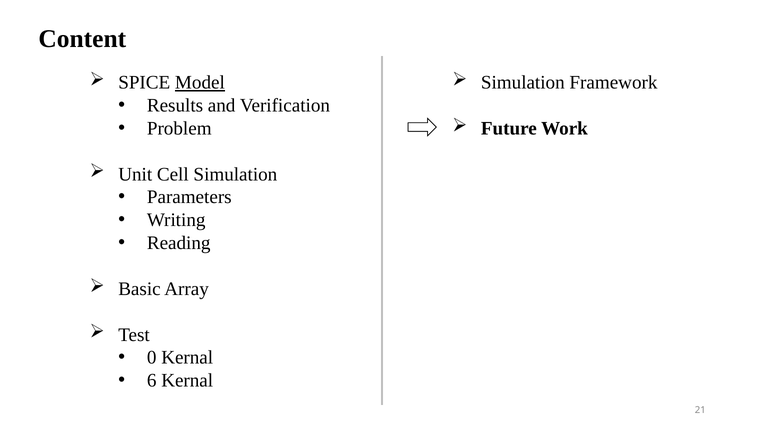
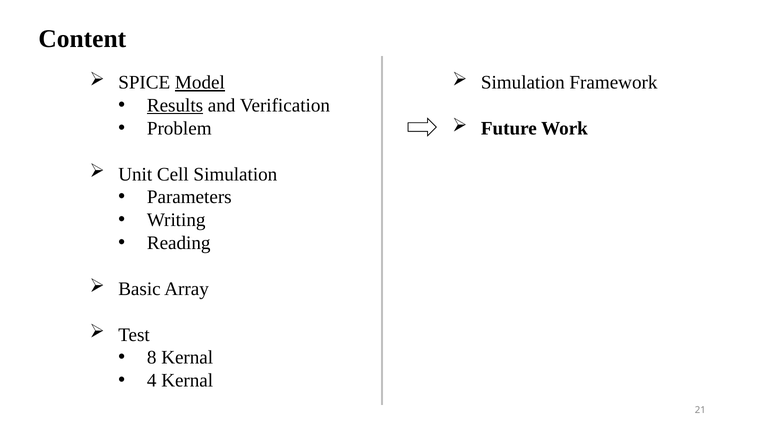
Results underline: none -> present (175, 105)
0: 0 -> 8 (152, 357)
6: 6 -> 4 (152, 380)
